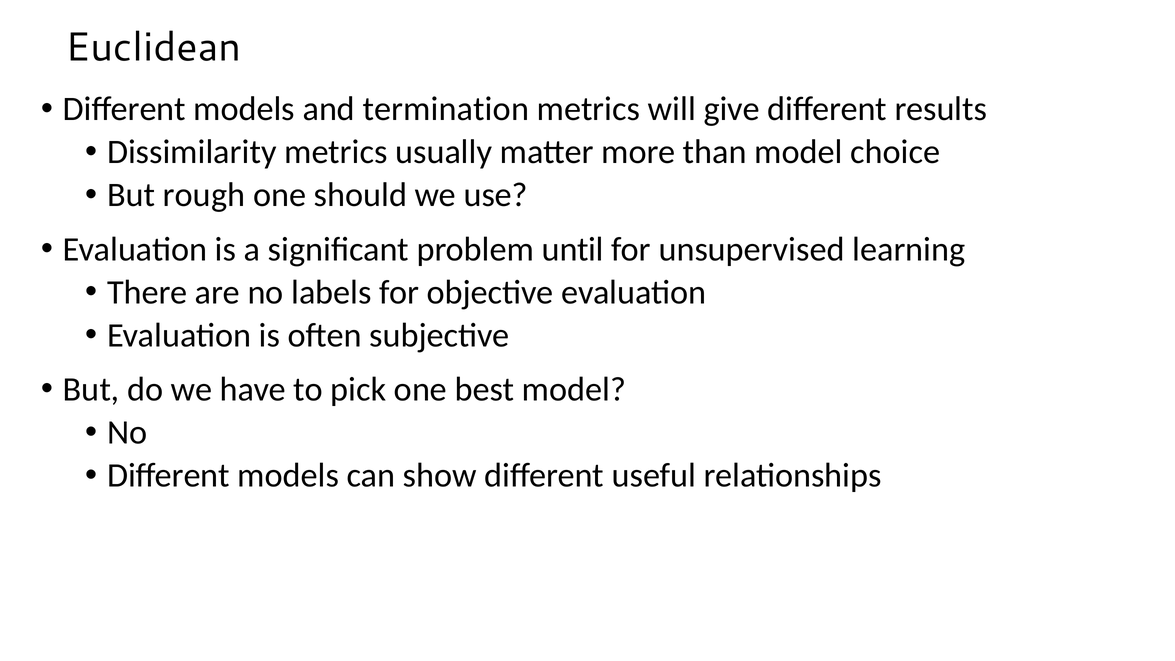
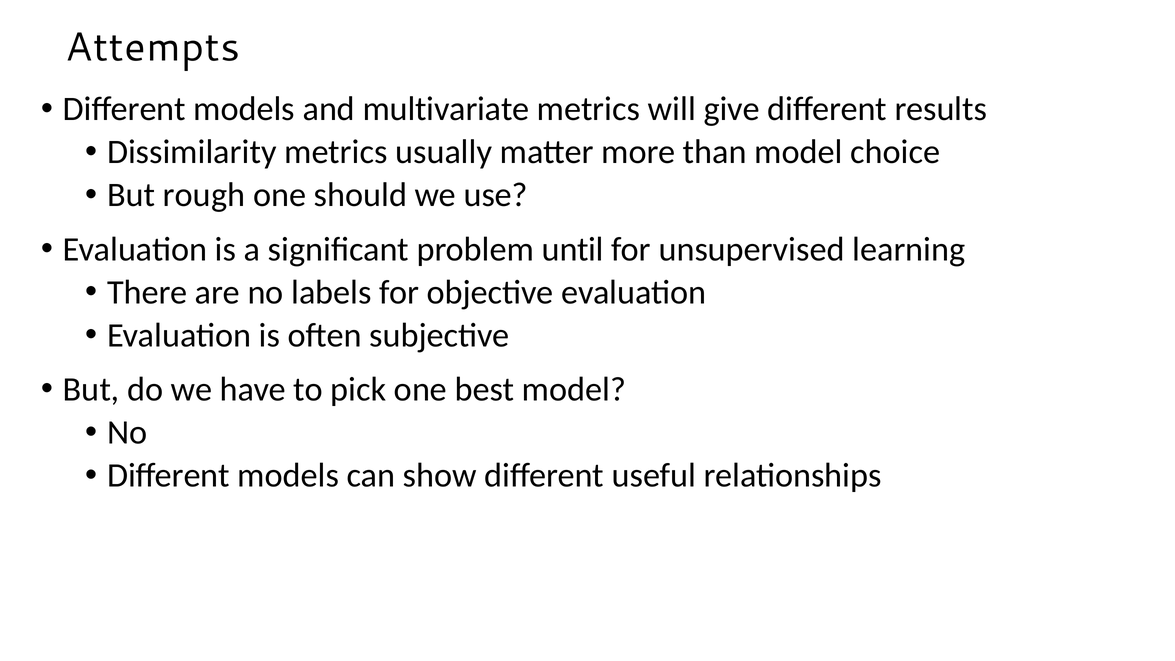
Euclidean: Euclidean -> Attempts (153, 47)
termination: termination -> multivariate (446, 109)
